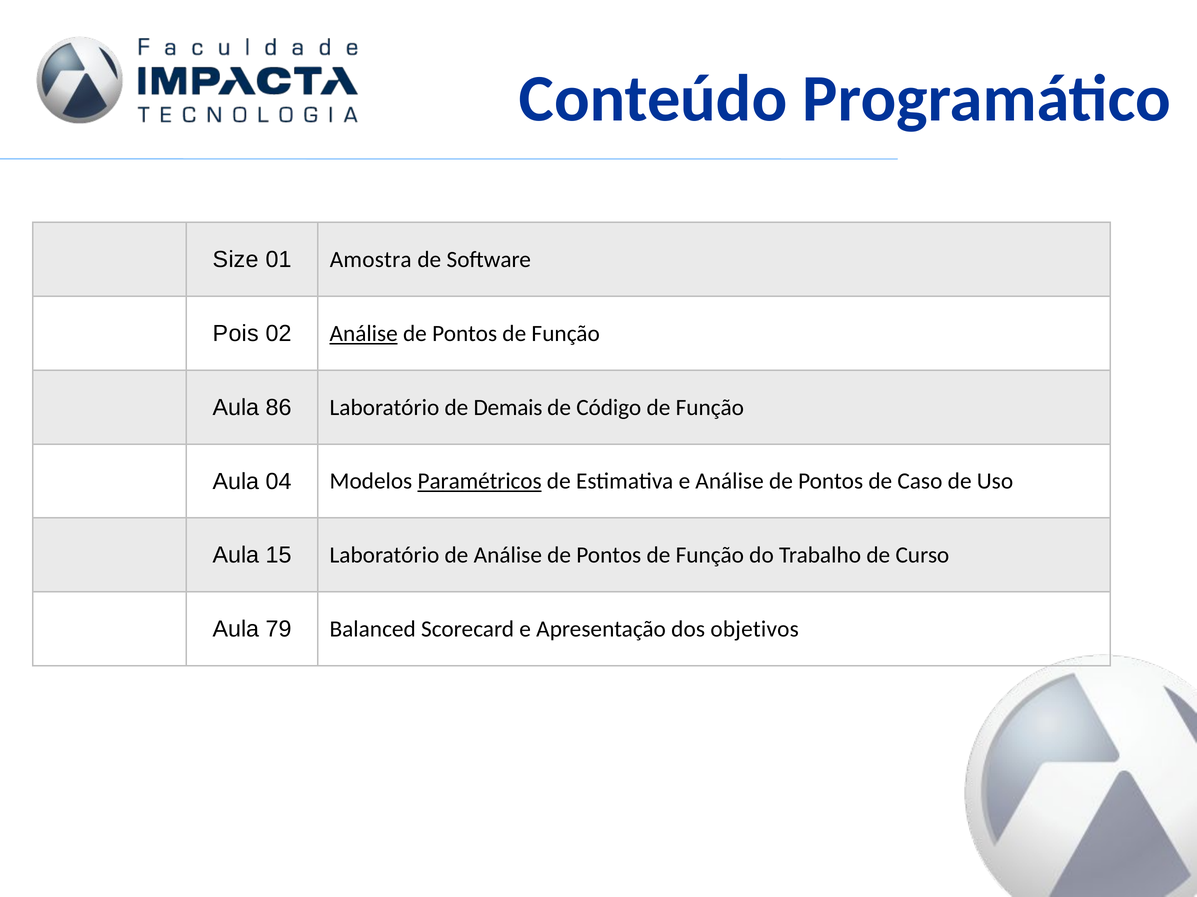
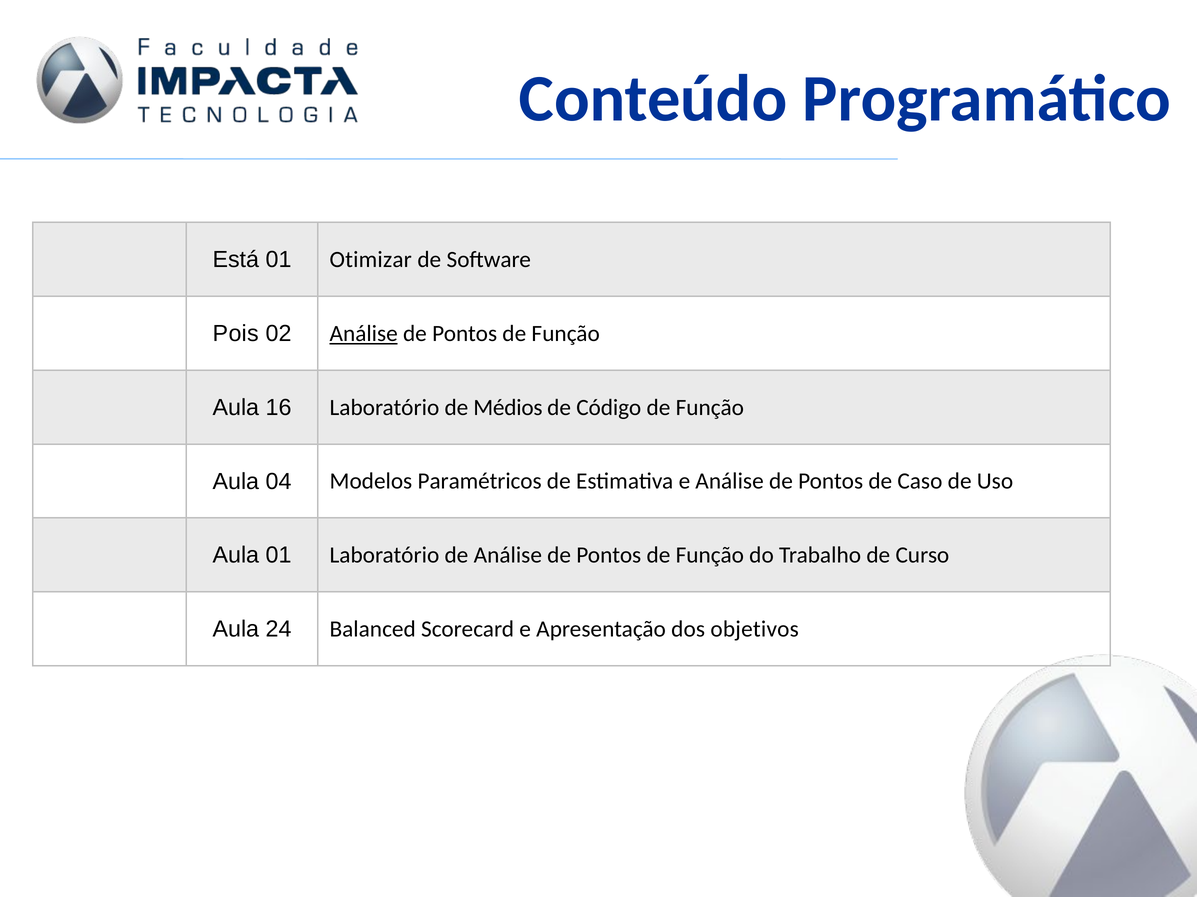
Size: Size -> Está (236, 260)
Amostra: Amostra -> Otimizar (371, 260)
86: 86 -> 16 (279, 408)
Demais: Demais -> Médios (508, 408)
Paramétricos underline: present -> none (480, 482)
Aula 15: 15 -> 01 (279, 556)
79: 79 -> 24 (279, 630)
